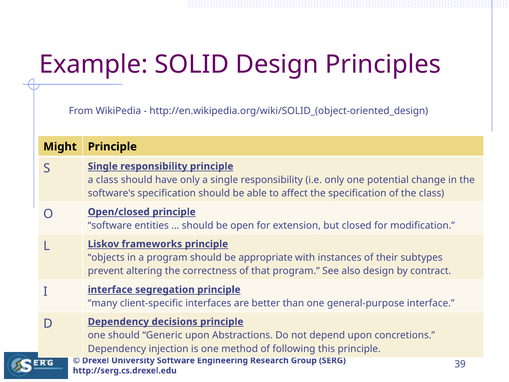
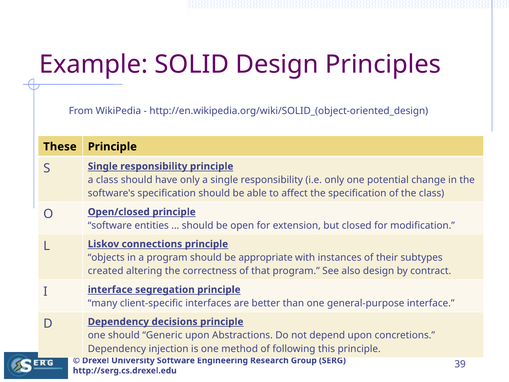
Might: Might -> These (60, 147)
frameworks: frameworks -> connections (152, 244)
prevent: prevent -> created (106, 271)
